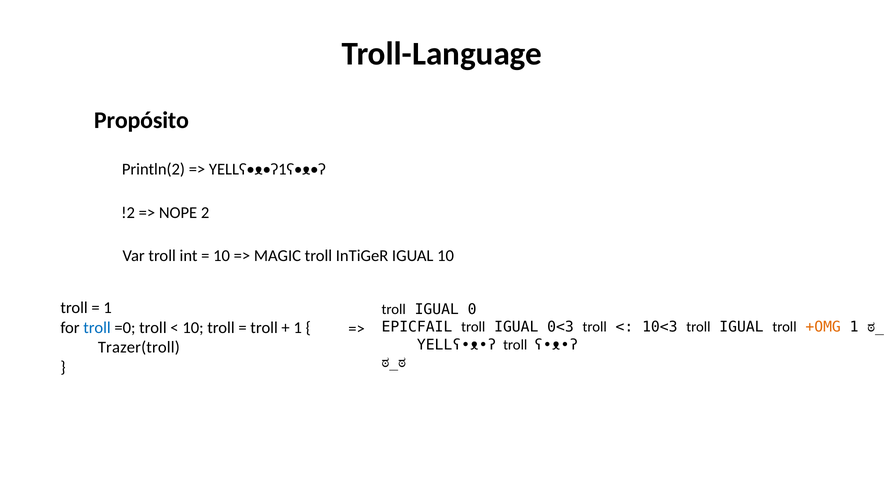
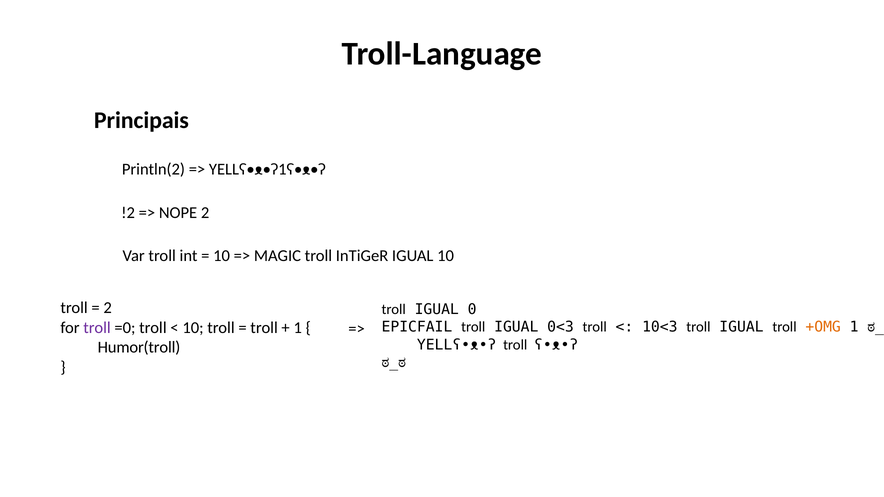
Propósito: Propósito -> Principais (141, 121)
1: 1 -> 2 (108, 308)
troll colour: blue -> purple (97, 328)
Trazer(troll: Trazer(troll -> Humor(troll (139, 348)
